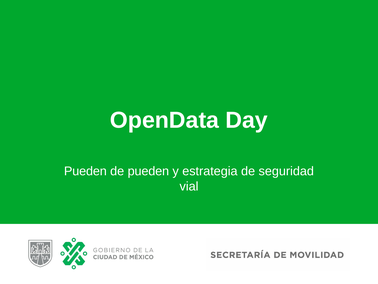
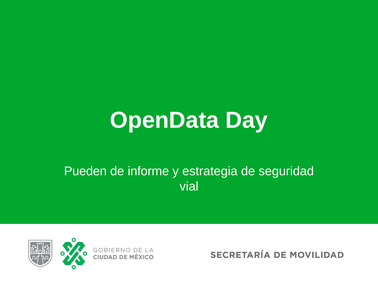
de pueden: pueden -> informe (148, 171)
